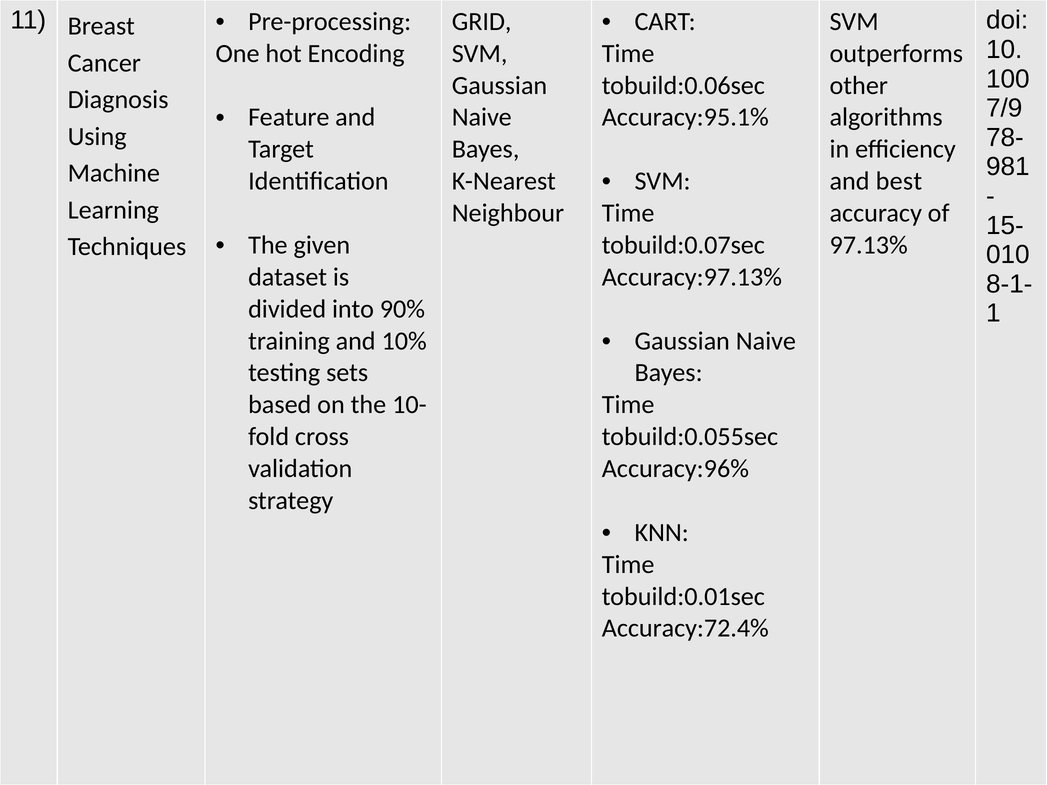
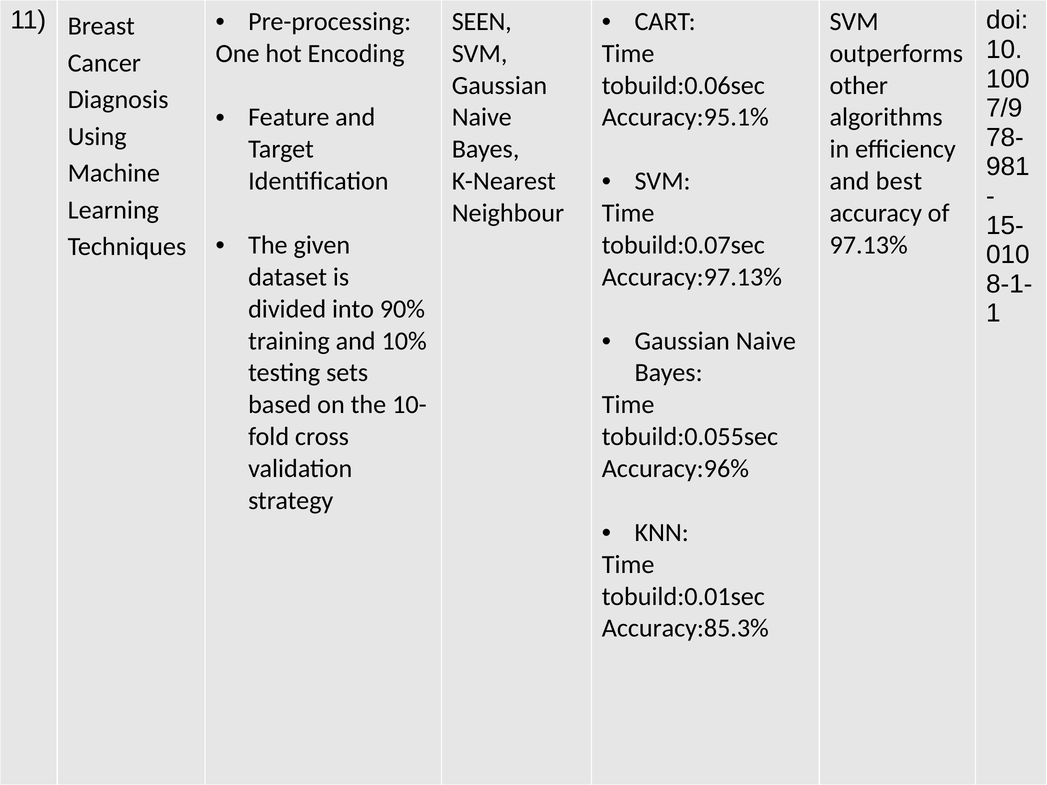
GRID: GRID -> SEEN (482, 22)
Accuracy:72.4%: Accuracy:72.4% -> Accuracy:85.3% (685, 629)
